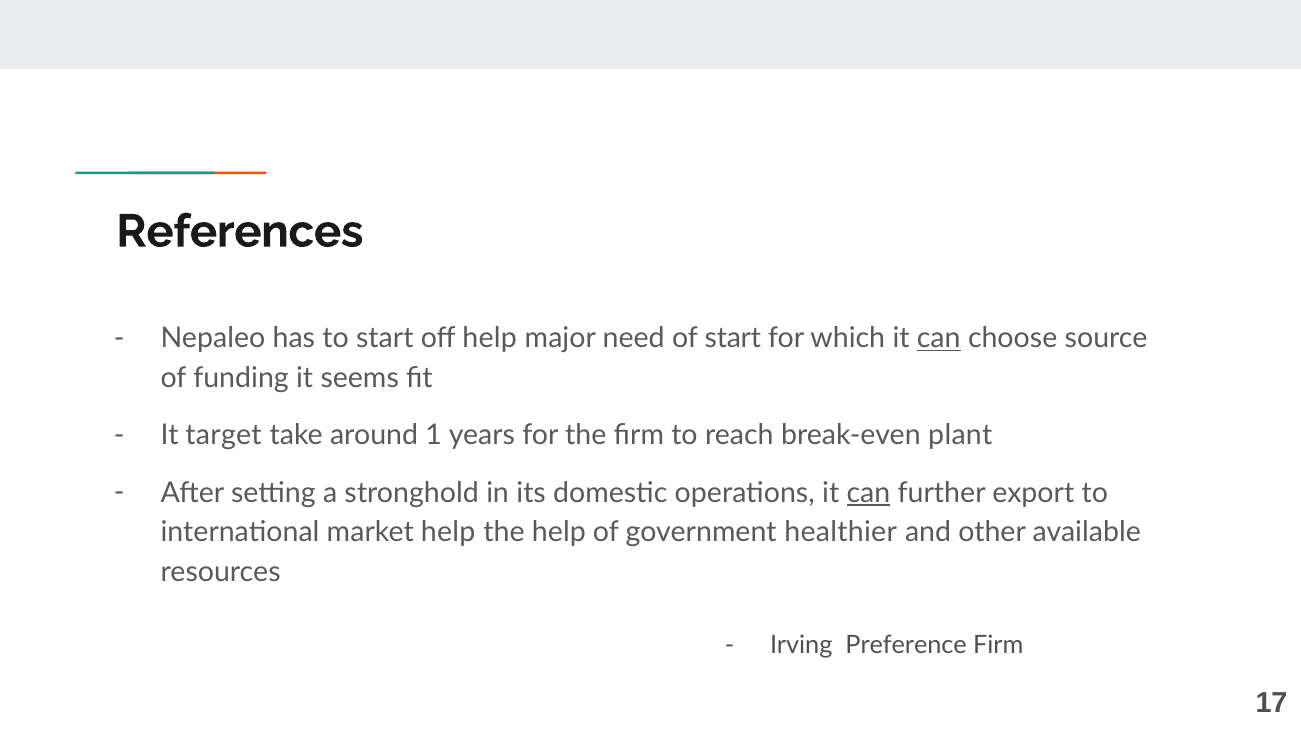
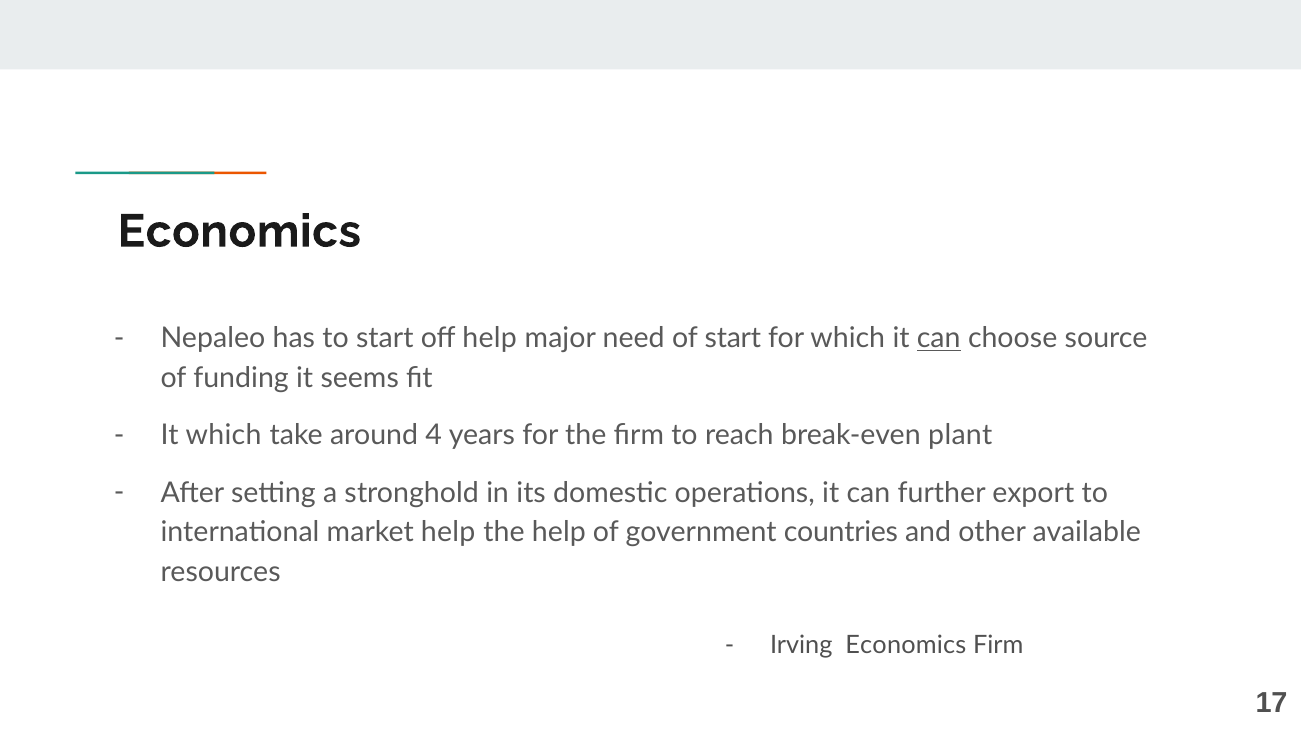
References: References -> Economics (239, 231)
It target: target -> which (224, 435)
1: 1 -> 4 (434, 435)
can underline: present -> none (868, 493)
healthier: healthier -> countries (841, 532)
Irving Preference: Preference -> Economics (906, 645)
